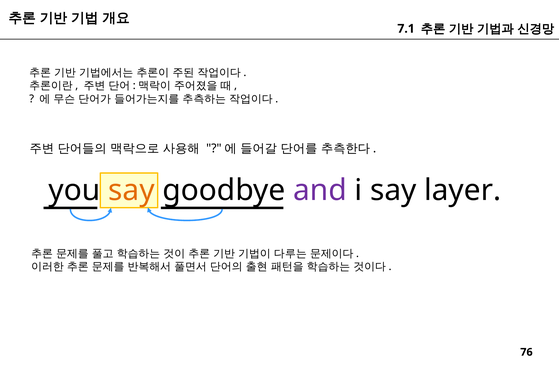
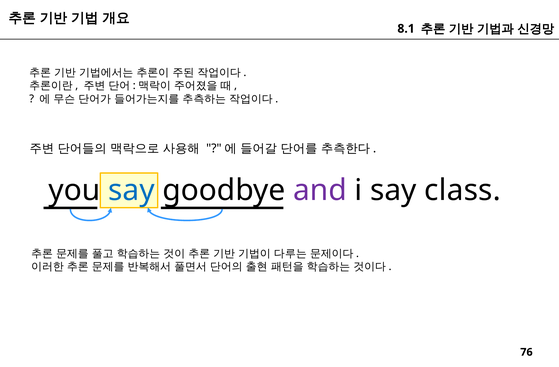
7.1: 7.1 -> 8.1 (406, 29)
say colour: orange -> blue (131, 190)
layer: layer -> class (462, 190)
